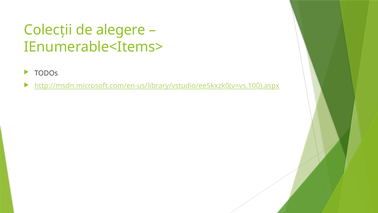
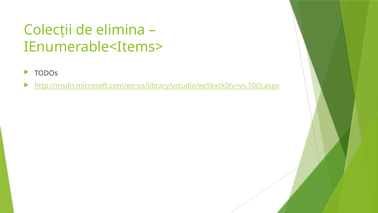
alegere: alegere -> elimina (121, 30)
